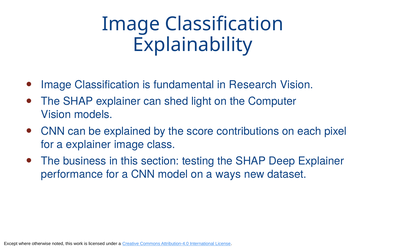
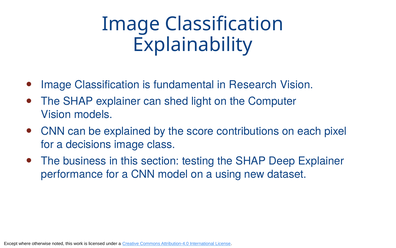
a explainer: explainer -> decisions (88, 144)
ways: ways -> using (228, 174)
